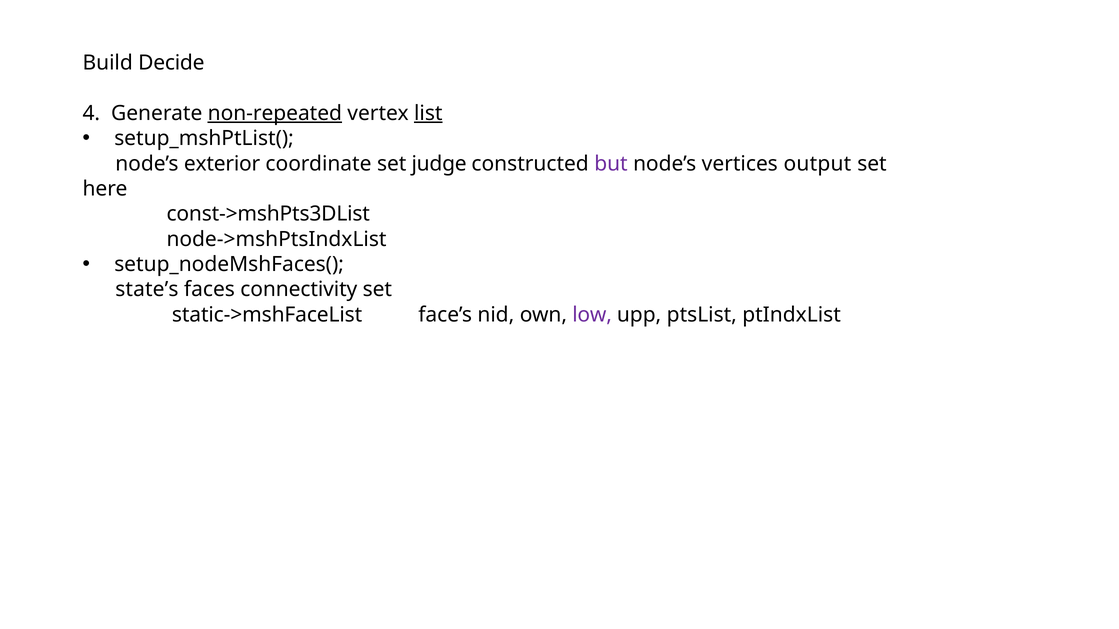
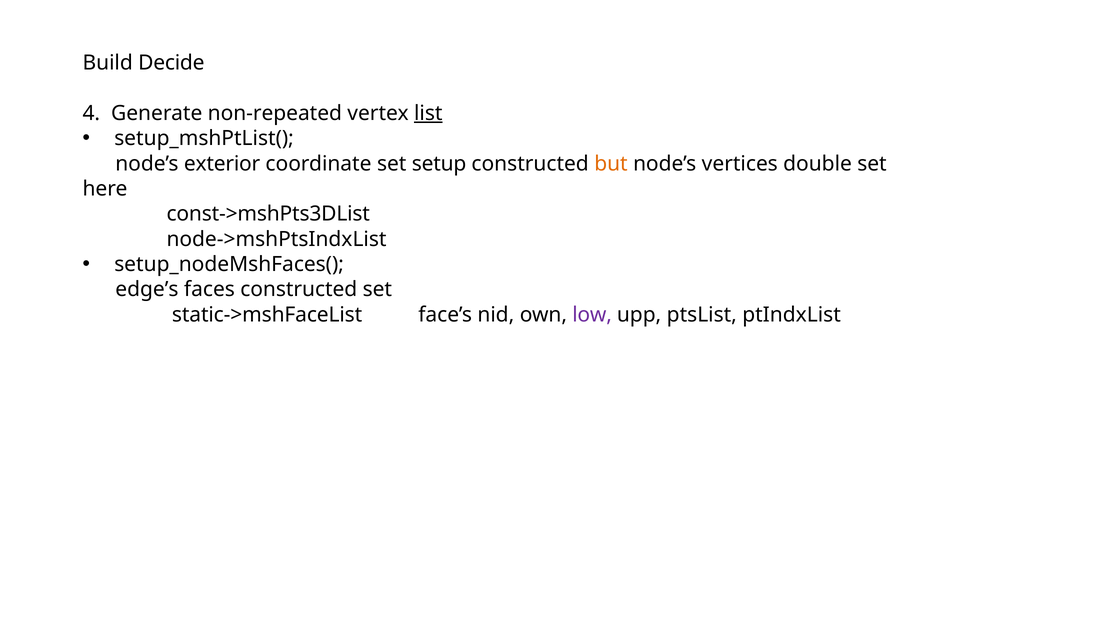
non-repeated underline: present -> none (275, 113)
judge: judge -> setup (439, 164)
but colour: purple -> orange (611, 164)
output: output -> double (818, 164)
state’s: state’s -> edge’s (147, 290)
faces connectivity: connectivity -> constructed (299, 290)
